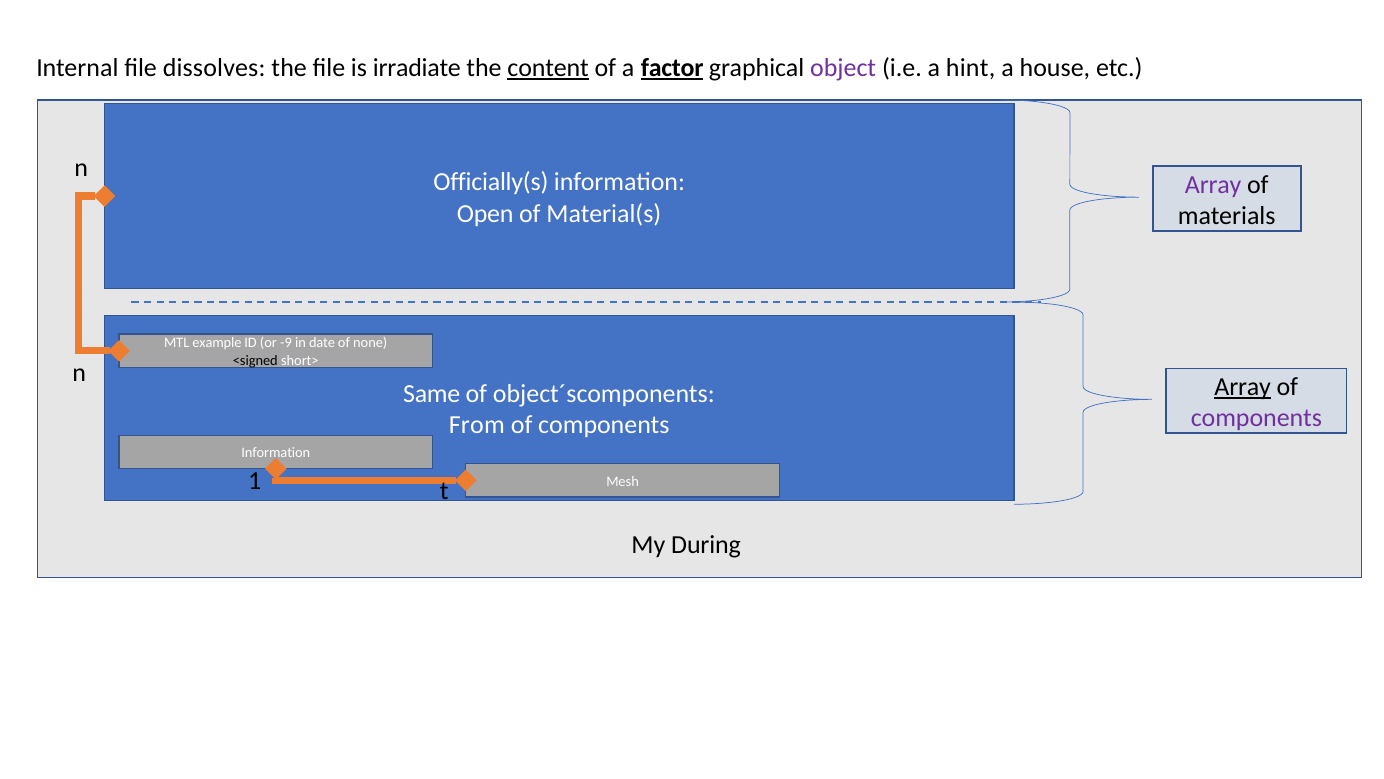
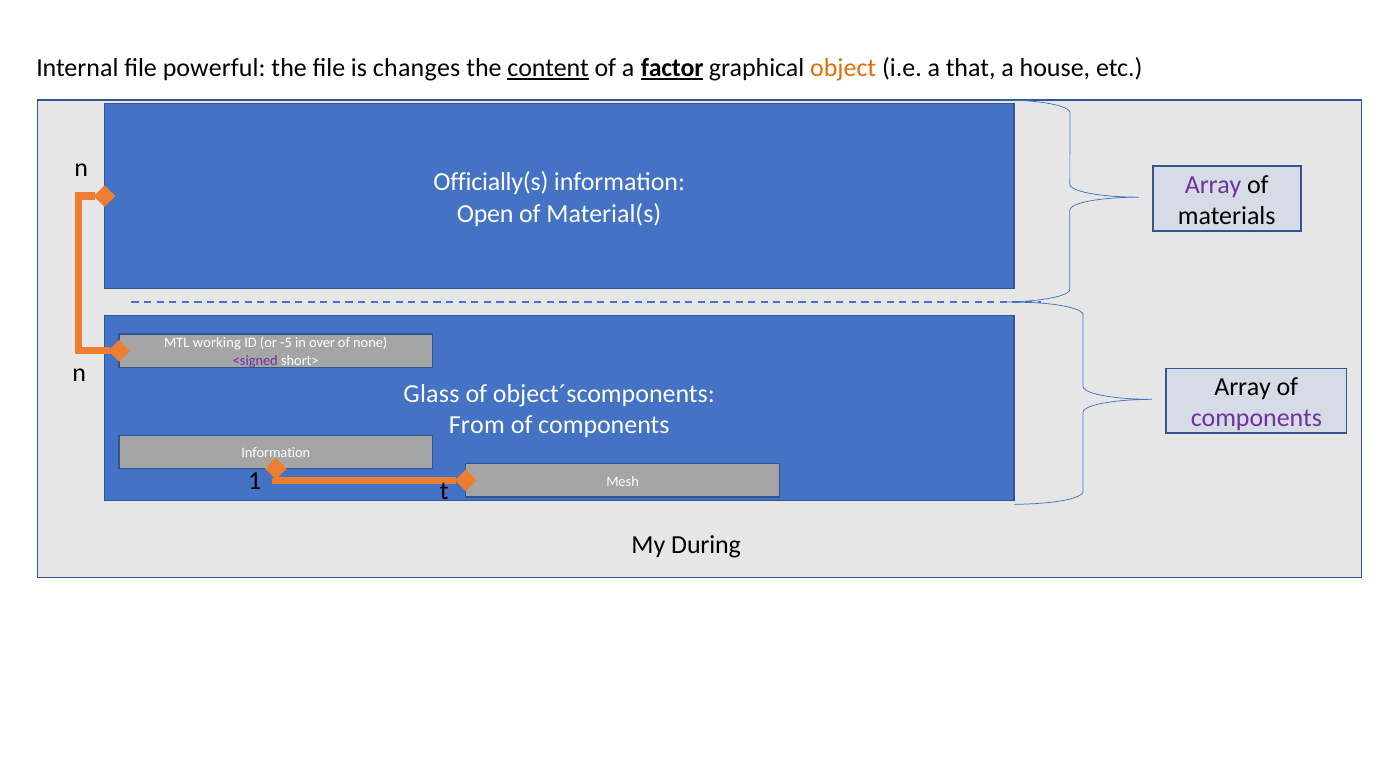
dissolves: dissolves -> powerful (214, 68)
irradiate: irradiate -> changes (417, 68)
object colour: purple -> orange (843, 68)
hint: hint -> that (971, 68)
example: example -> working (217, 343)
-9: -9 -> -5 (286, 343)
date: date -> over (322, 343)
<signed colour: black -> purple (255, 360)
Array underline: present -> none (1243, 387)
Same: Same -> Glass (431, 394)
